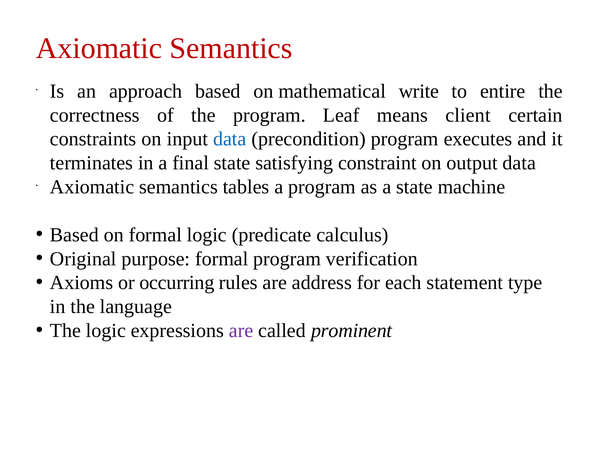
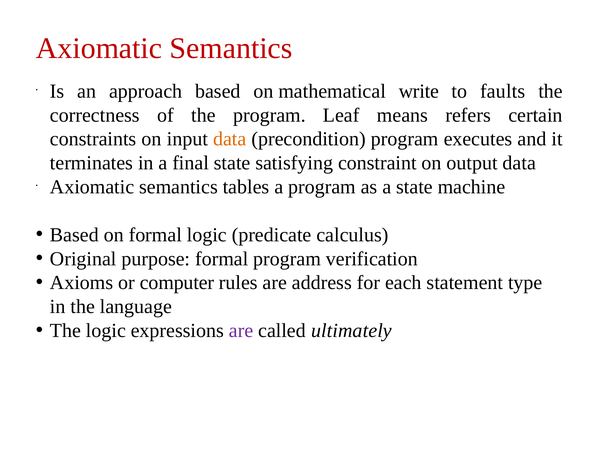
entire: entire -> faults (503, 91)
client: client -> refers (468, 115)
data colour: blue -> orange (230, 139)
occurring: occurring -> computer (177, 283)
prominent: prominent -> ultimately (351, 331)
